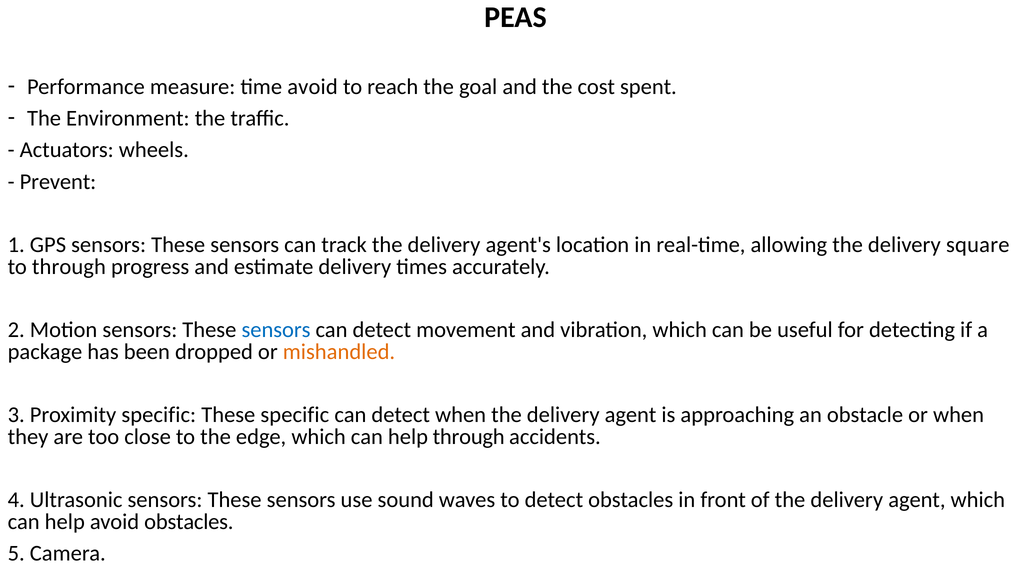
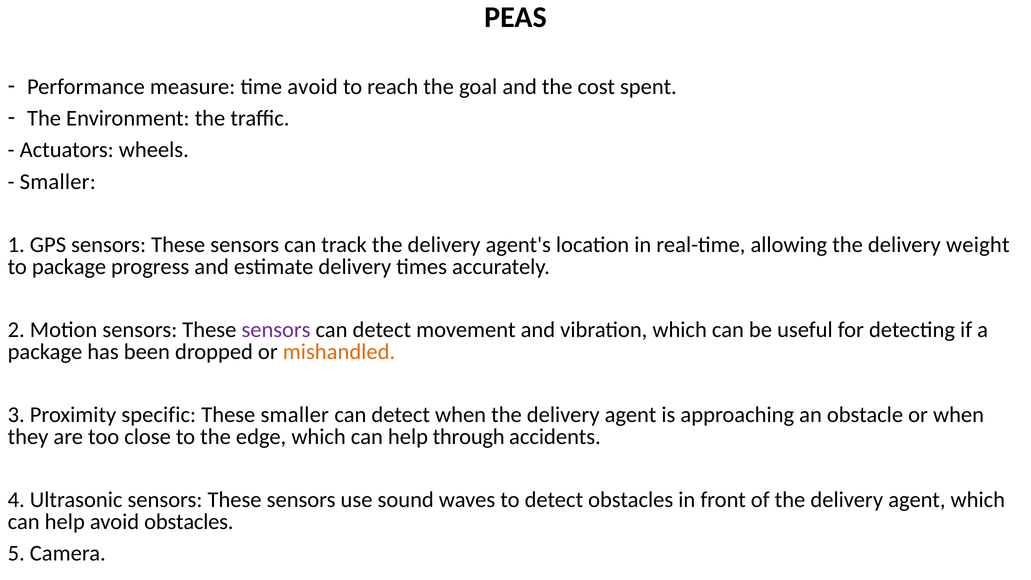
Prevent: Prevent -> Smaller (58, 182)
square: square -> weight (978, 245)
to through: through -> package (69, 267)
sensors colour: blue -> purple (276, 330)
These specific: specific -> smaller (295, 415)
